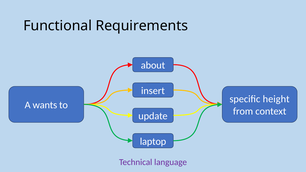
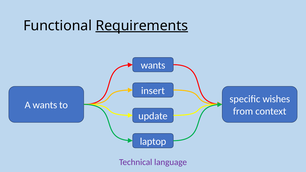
Requirements underline: none -> present (142, 26)
about: about -> wants (153, 65)
height: height -> wishes (276, 99)
